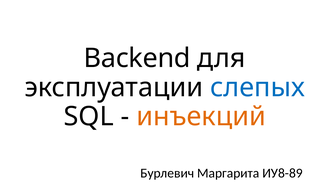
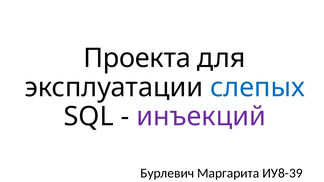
Backend: Backend -> Проекта (137, 58)
инъекций colour: orange -> purple (201, 117)
ИУ8-89: ИУ8-89 -> ИУ8-39 (283, 173)
